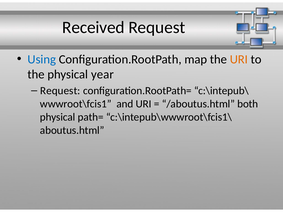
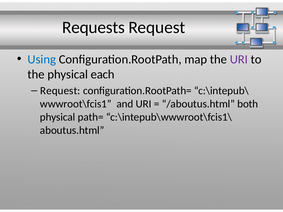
Received: Received -> Requests (93, 27)
URI colour: orange -> purple (239, 59)
year: year -> each (103, 74)
